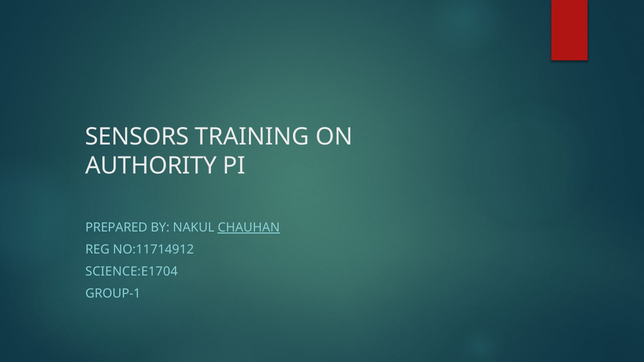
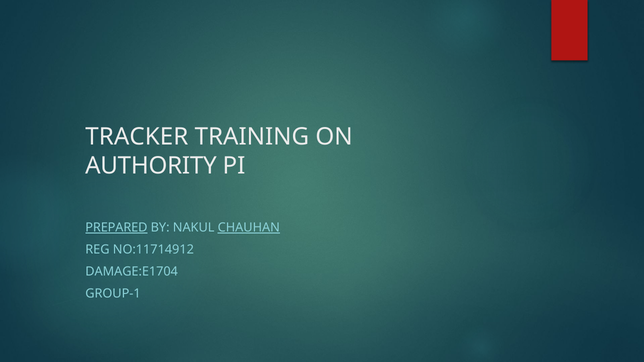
SENSORS: SENSORS -> TRACKER (137, 137)
PREPARED underline: none -> present (116, 228)
SCIENCE:E1704: SCIENCE:E1704 -> DAMAGE:E1704 (132, 272)
